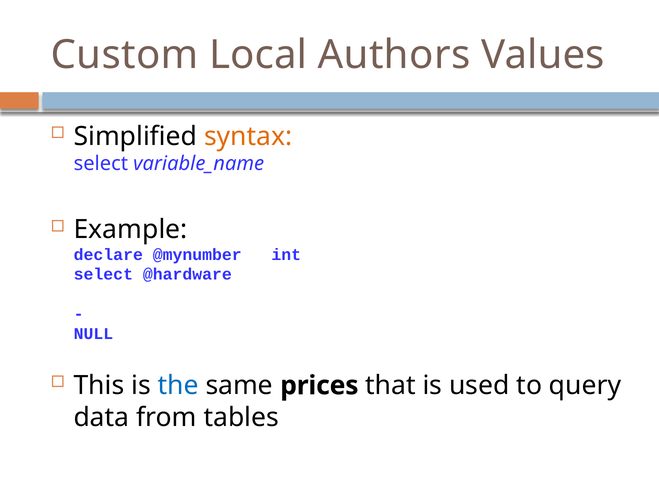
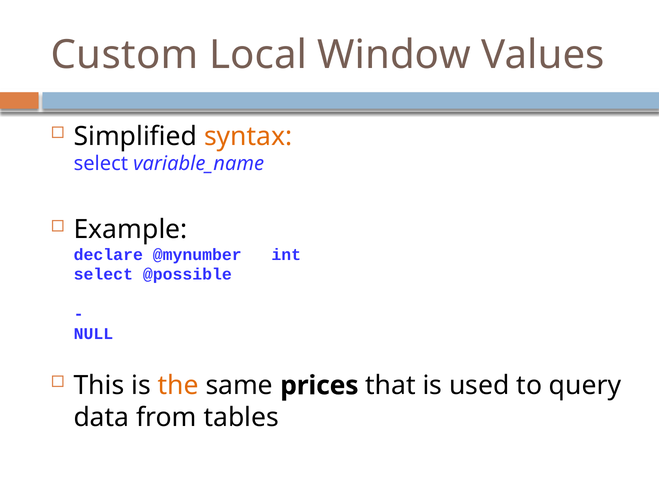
Authors: Authors -> Window (394, 55)
@hardware: @hardware -> @possible (187, 275)
the colour: blue -> orange (178, 386)
